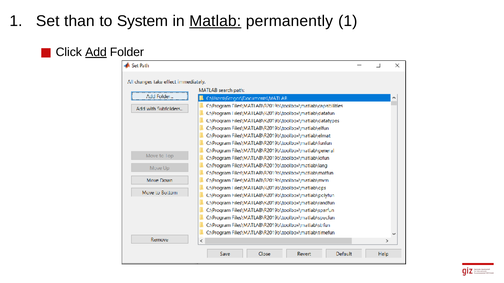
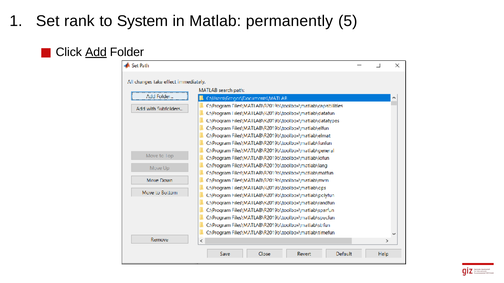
than: than -> rank (79, 21)
Matlab underline: present -> none (215, 21)
permanently 1: 1 -> 5 (348, 21)
